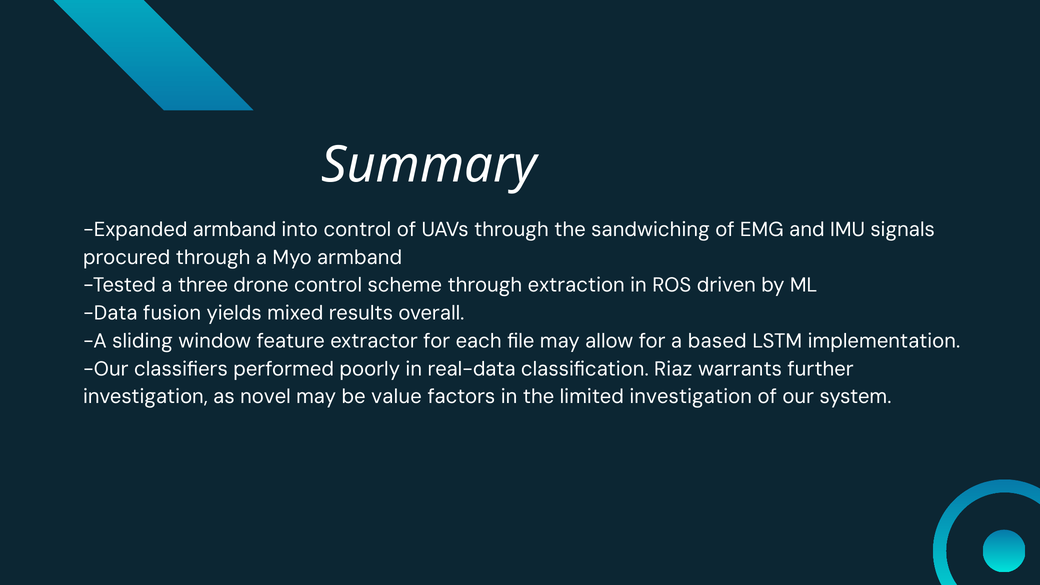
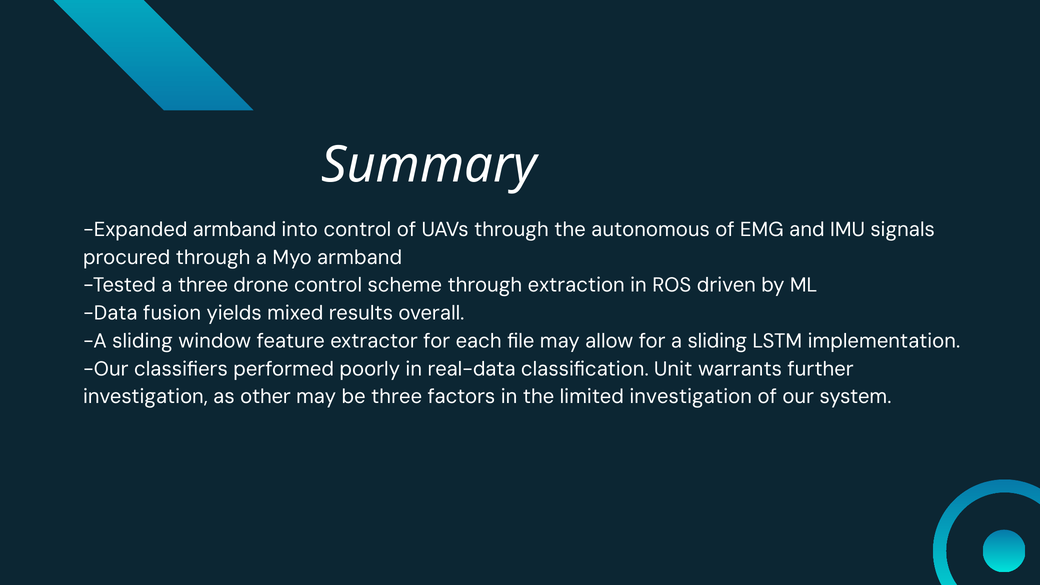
sandwiching: sandwiching -> autonomous (651, 229)
for a based: based -> sliding (717, 341)
Riaz: Riaz -> Unit (673, 369)
novel: novel -> other (266, 397)
be value: value -> three (397, 397)
